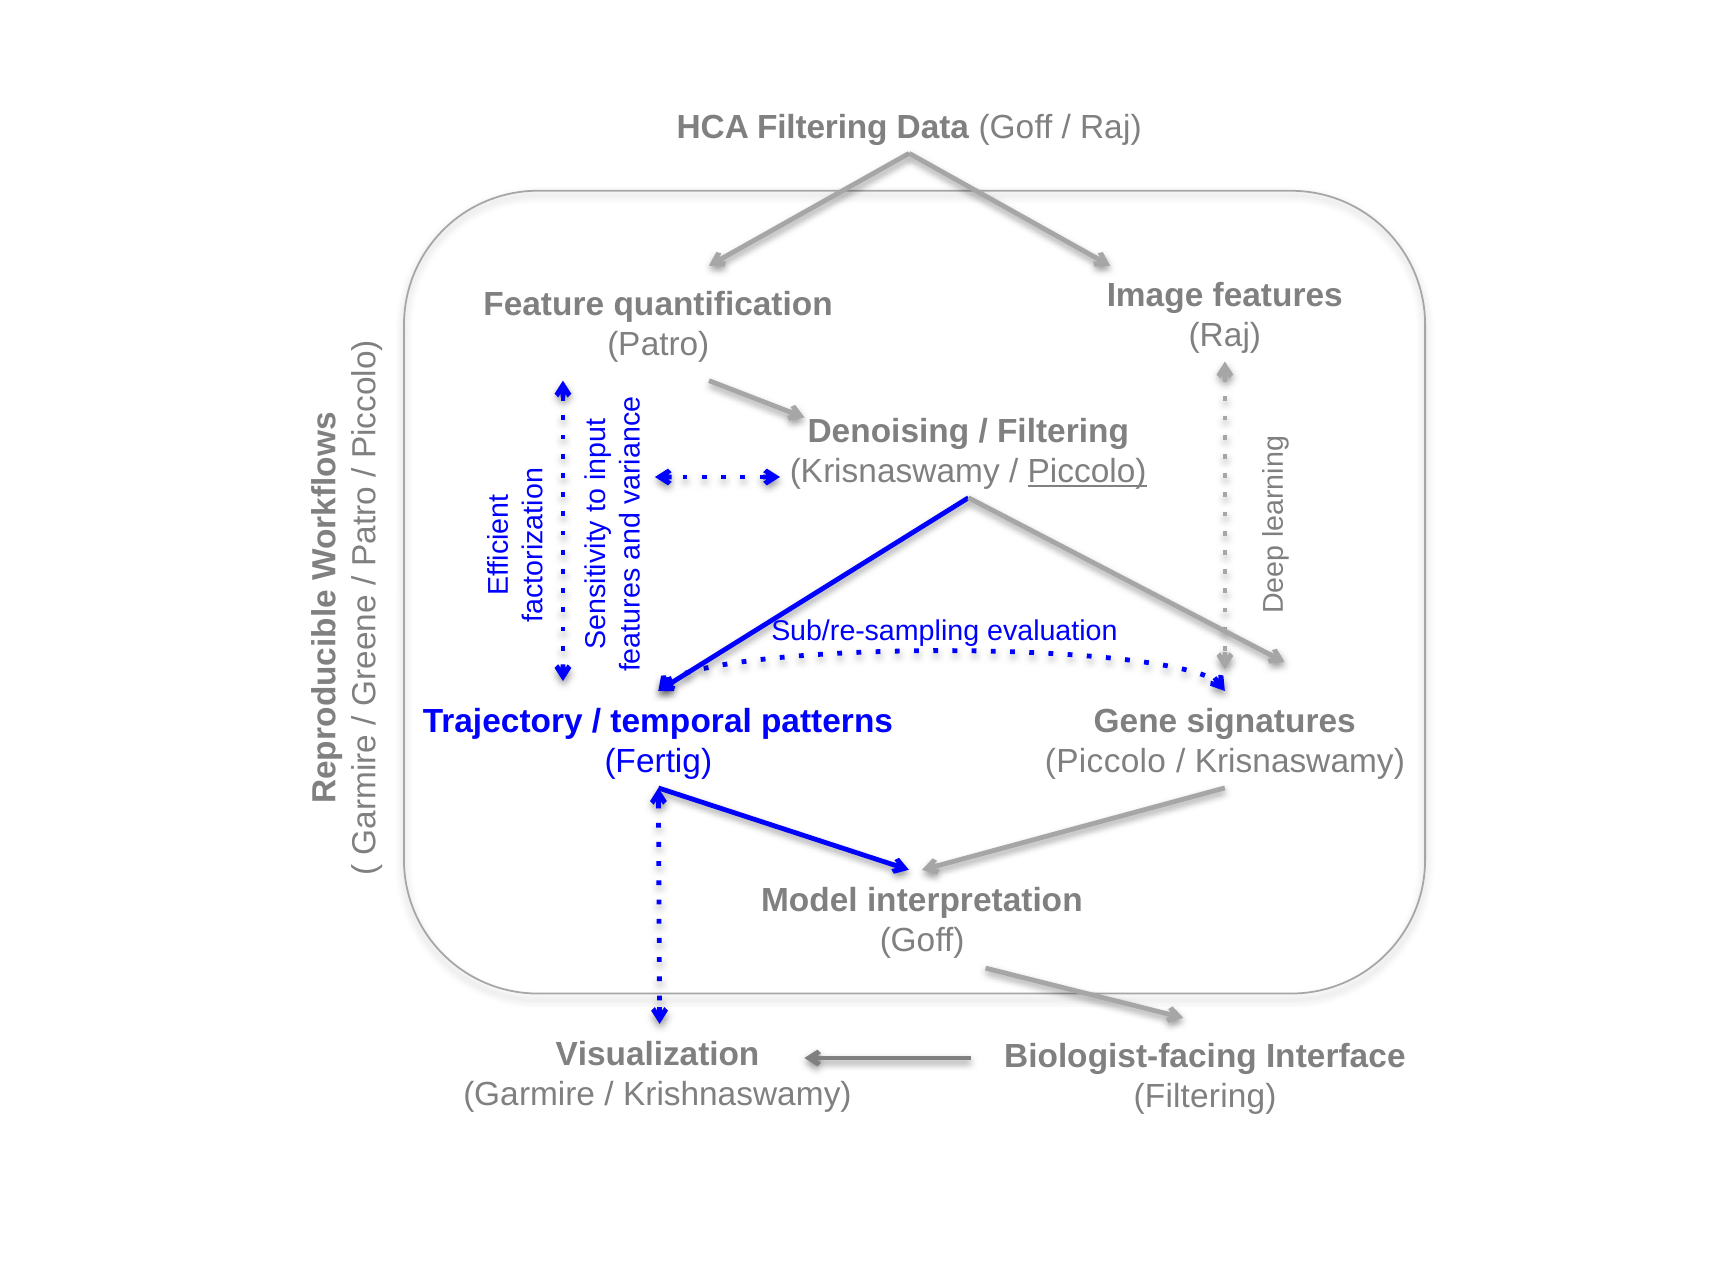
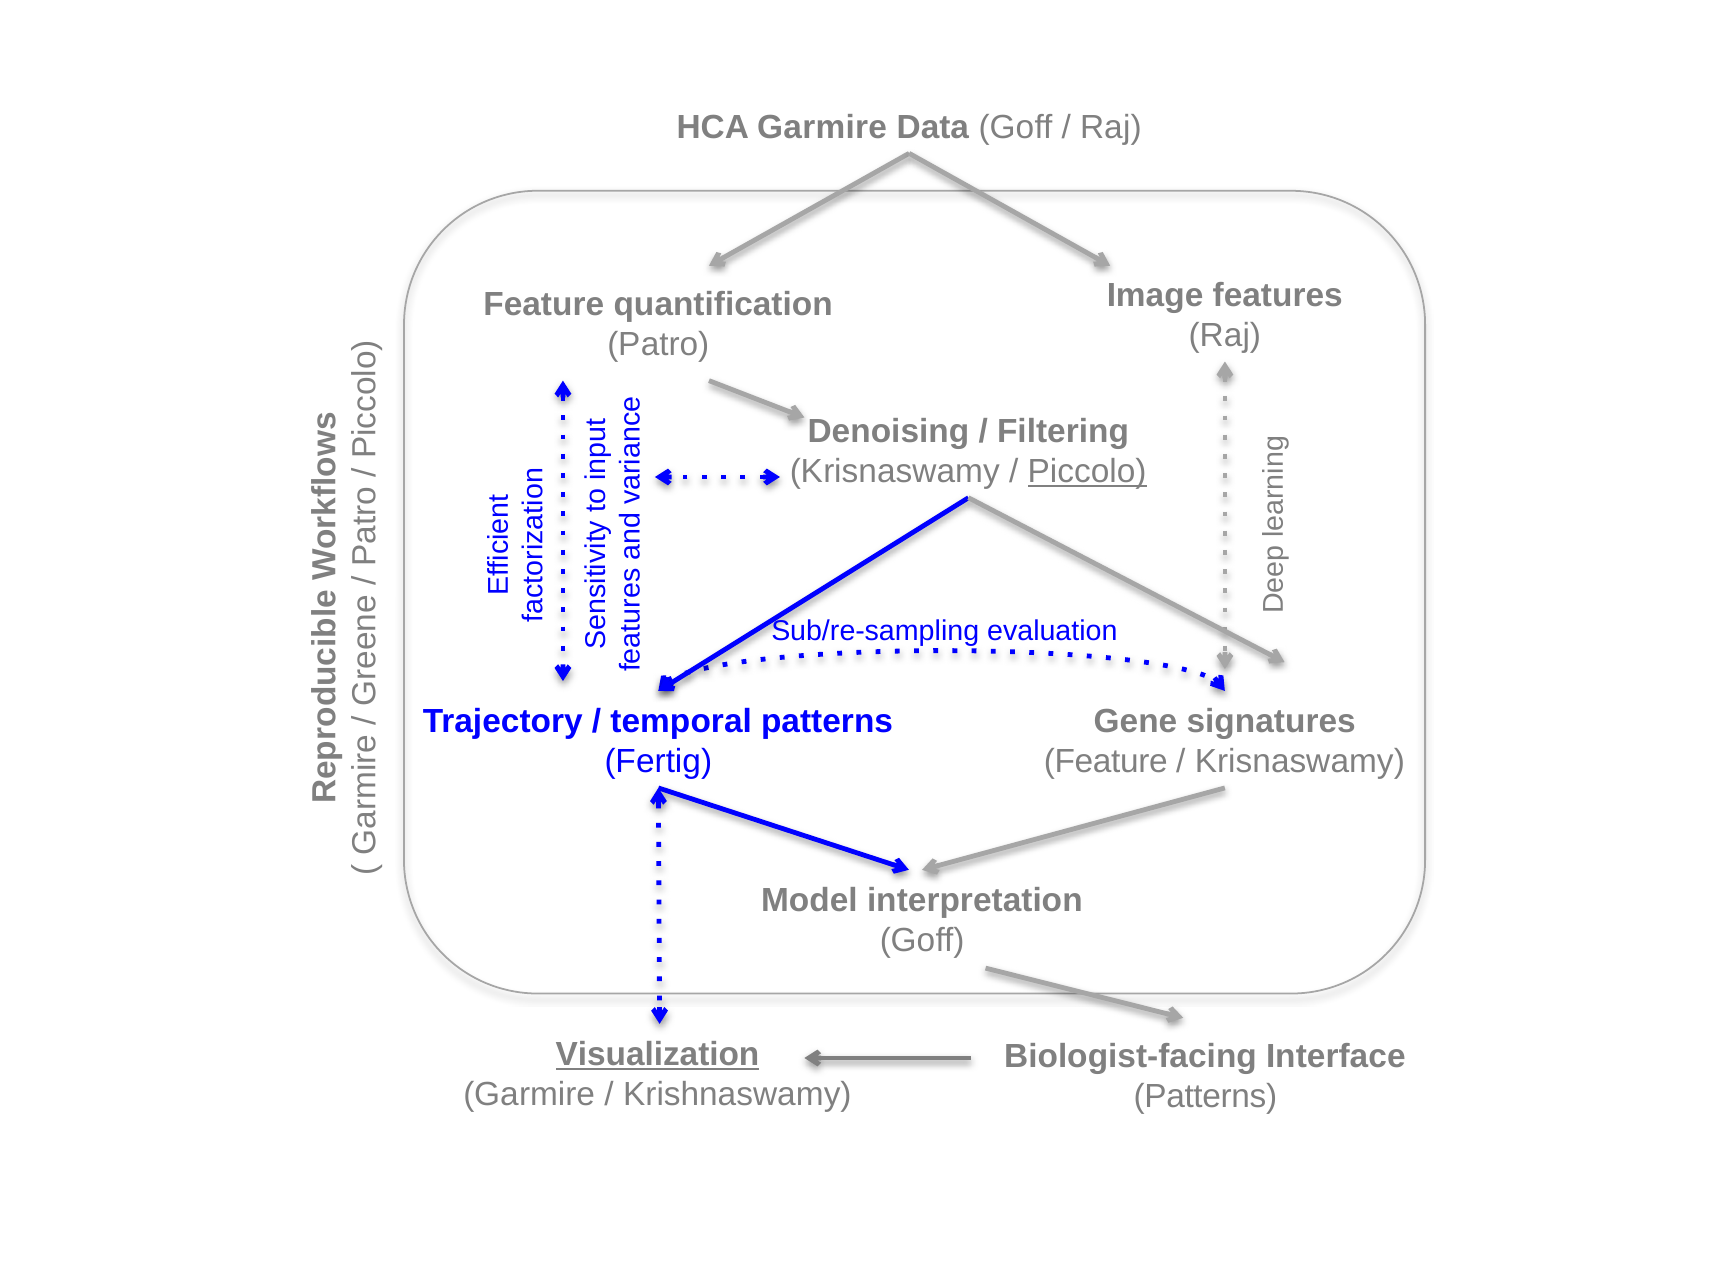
HCA Filtering: Filtering -> Garmire (822, 127)
Piccolo: Piccolo -> Feature (1106, 762)
Visualization underline: none -> present (657, 1055)
Filtering: Filtering -> Patterns (1205, 1097)
